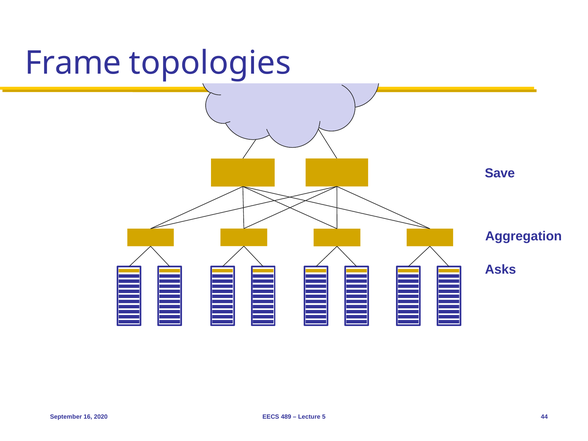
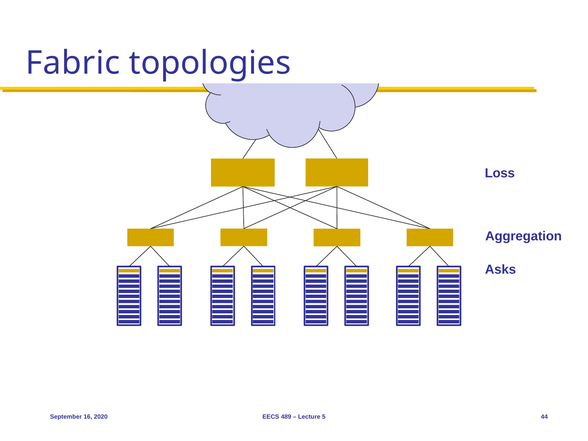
Frame: Frame -> Fabric (73, 63)
Save: Save -> Loss (500, 173)
